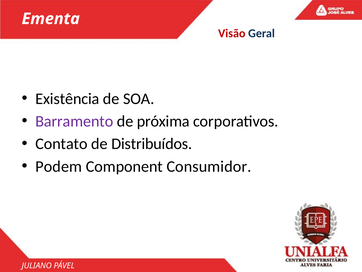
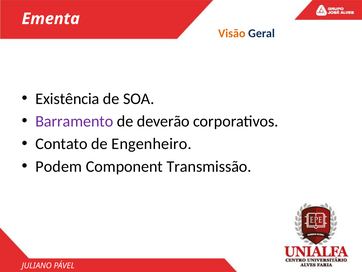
Visão colour: red -> orange (232, 33)
próxima: próxima -> deverão (163, 121)
Distribuídos: Distribuídos -> Engenheiro (152, 144)
Consumidor: Consumidor -> Transmissão (209, 166)
